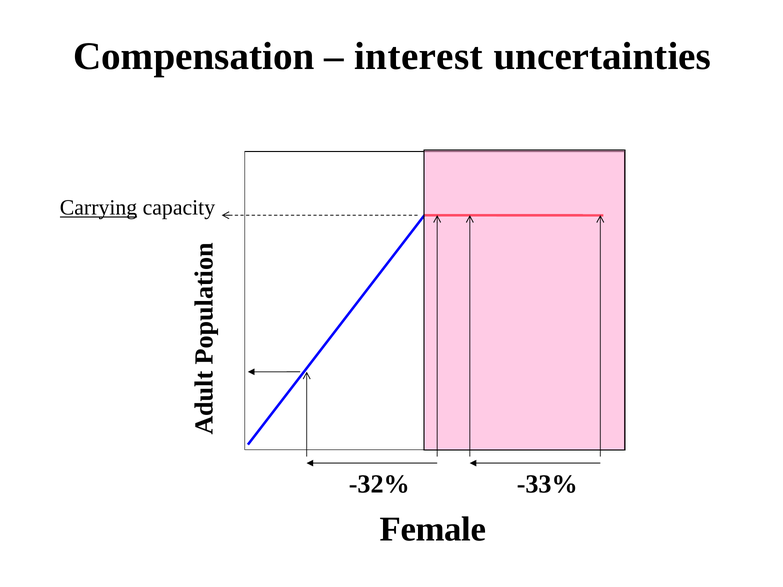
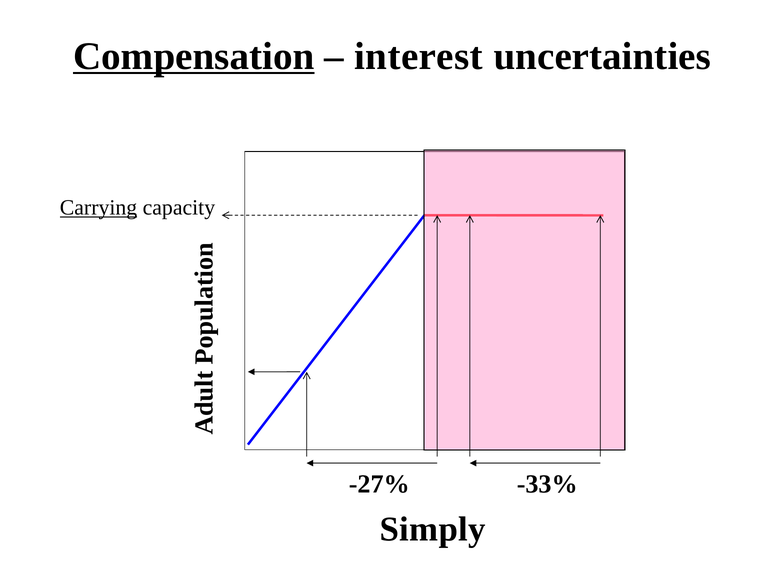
Compensation underline: none -> present (194, 56)
-32%: -32% -> -27% (379, 485)
Female: Female -> Simply (433, 530)
